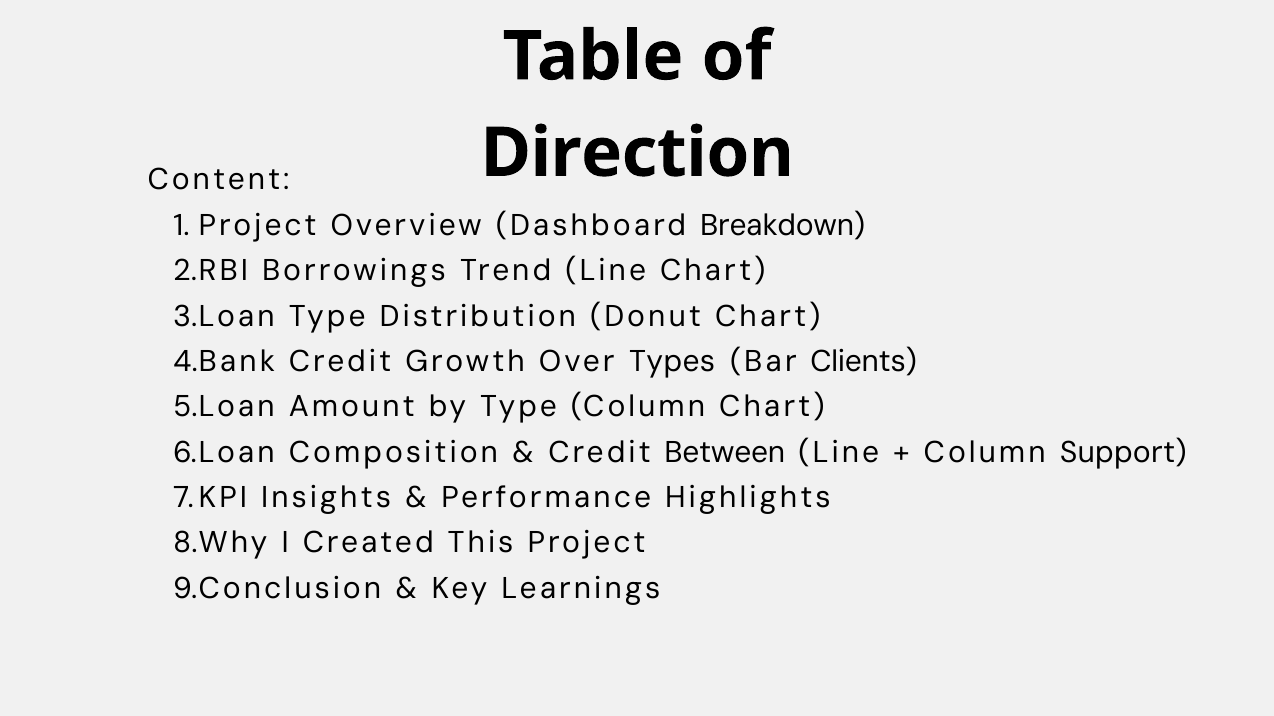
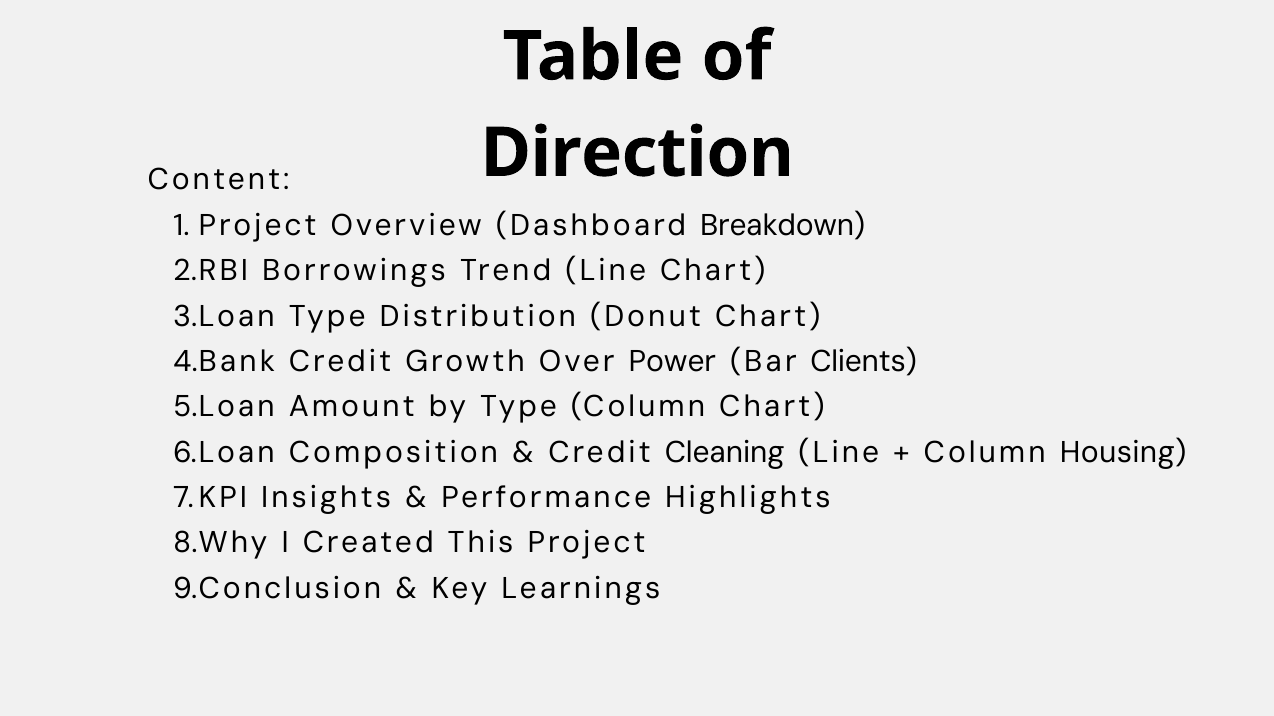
Types: Types -> Power (672, 362)
Between: Between -> Cleaning (725, 453)
Support: Support -> Housing (1123, 453)
